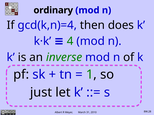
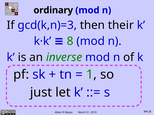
gcd(k,n)=4: gcd(k,n)=4 -> gcd(k,n)=3 (47, 25)
does: does -> their (121, 25)
4: 4 -> 8 (70, 41)
